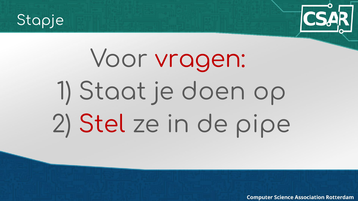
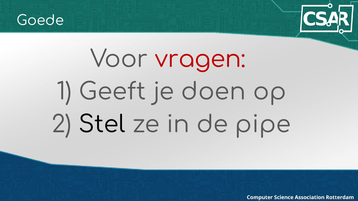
Stapje: Stapje -> Goede (40, 21)
Staat: Staat -> Geeft (112, 92)
Stel colour: red -> black (102, 125)
